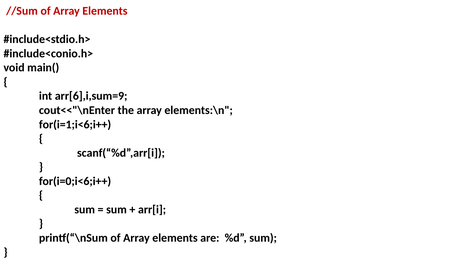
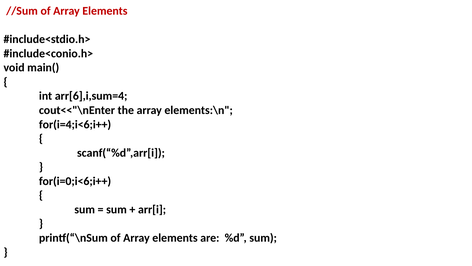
arr[6],i,sum=9: arr[6],i,sum=9 -> arr[6],i,sum=4 (91, 96)
for(i=1;i<6;i++: for(i=1;i<6;i++ -> for(i=4;i<6;i++ (75, 124)
